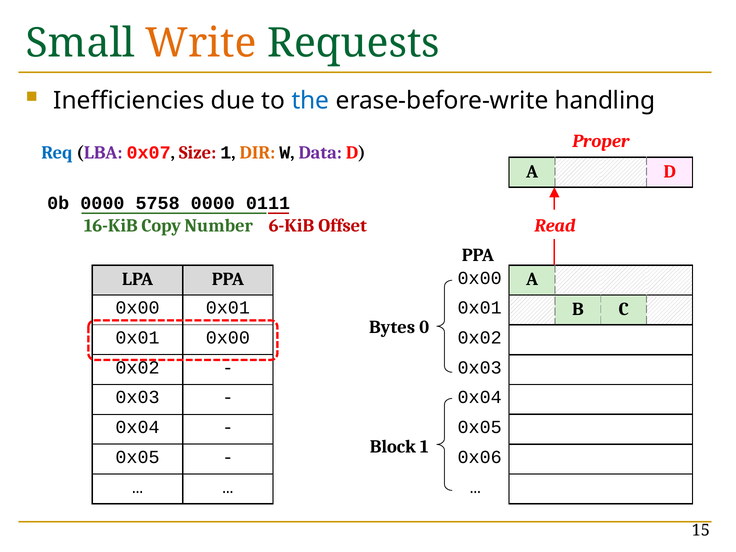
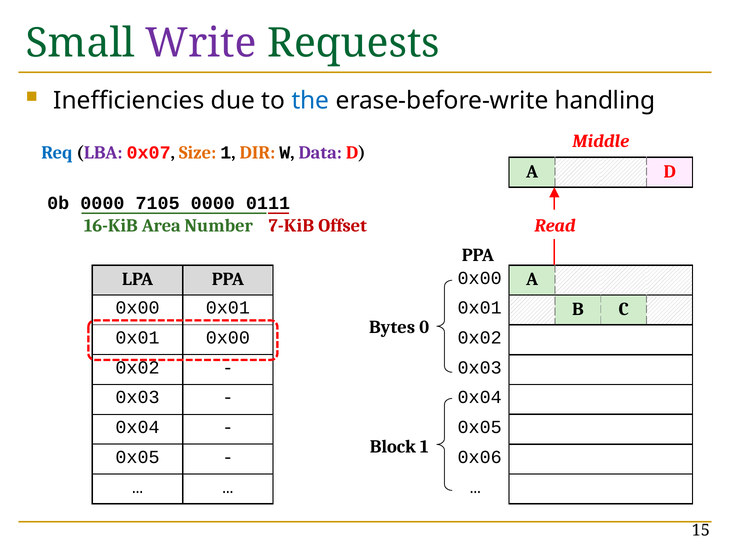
Write colour: orange -> purple (201, 43)
Proper: Proper -> Middle (601, 141)
Size colour: red -> orange (198, 153)
5758: 5758 -> 7105 (158, 203)
Copy: Copy -> Area (161, 226)
6-KiB: 6-KiB -> 7-KiB (291, 226)
